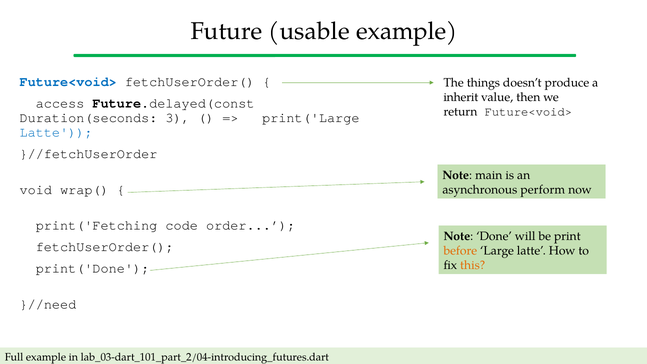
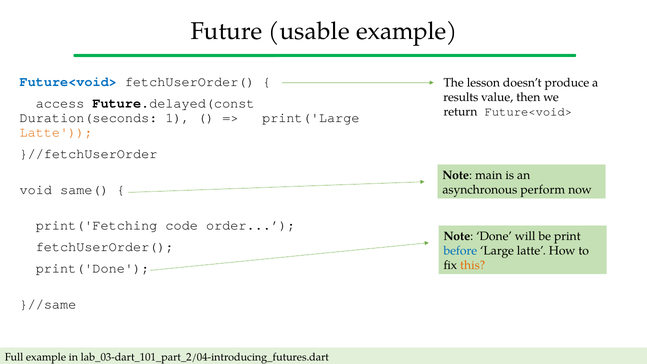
things: things -> lesson (483, 83)
inherit: inherit -> results (461, 97)
3: 3 -> 1 (178, 118)
Latte colour: blue -> orange (56, 132)
wrap(: wrap( -> same( (84, 190)
before colour: orange -> blue (460, 251)
}//need: }//need -> }//same (48, 304)
